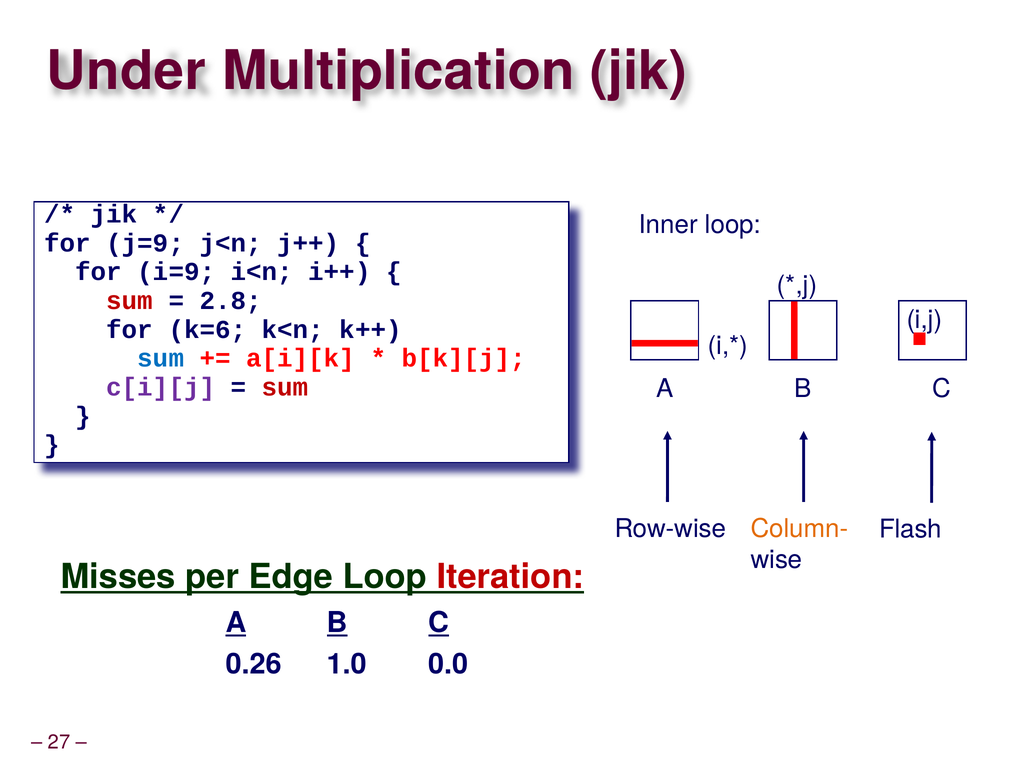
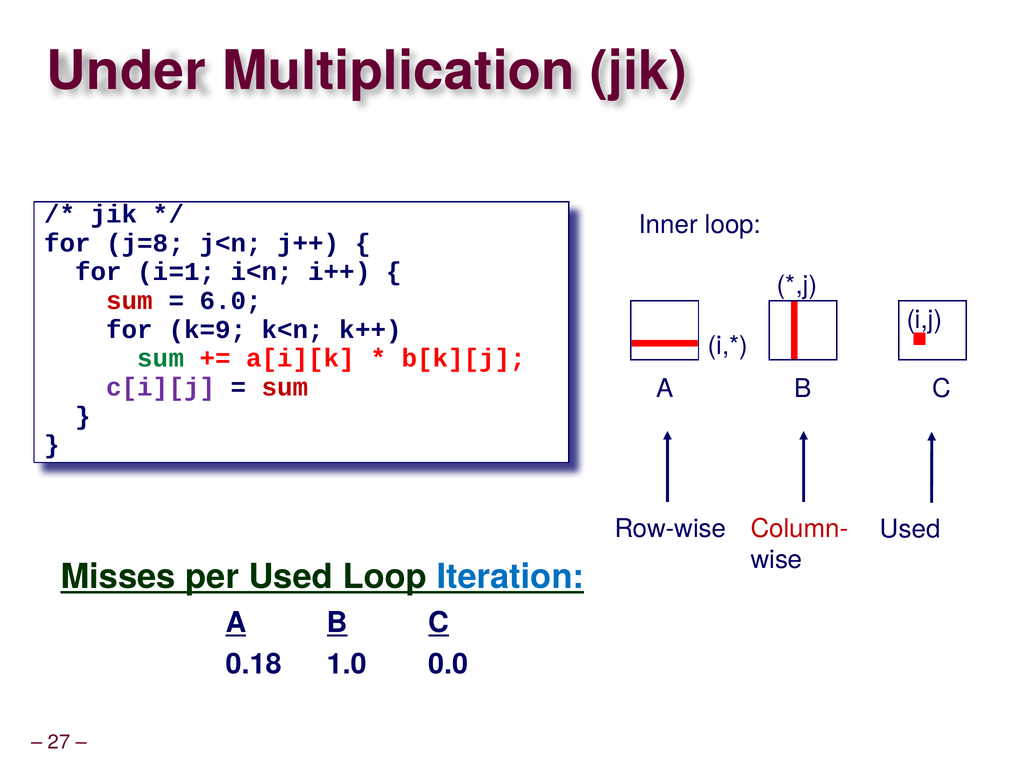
j=9: j=9 -> j=8 (145, 243)
i=9: i=9 -> i=1 (176, 272)
2.8: 2.8 -> 6.0 (231, 301)
k=6: k=6 -> k=9 (207, 330)
sum colour: blue -> green (161, 358)
Column- colour: orange -> red (800, 528)
Flash: Flash -> Used (910, 529)
per Edge: Edge -> Used (291, 577)
Iteration colour: red -> blue (510, 577)
0.26: 0.26 -> 0.18 (254, 664)
